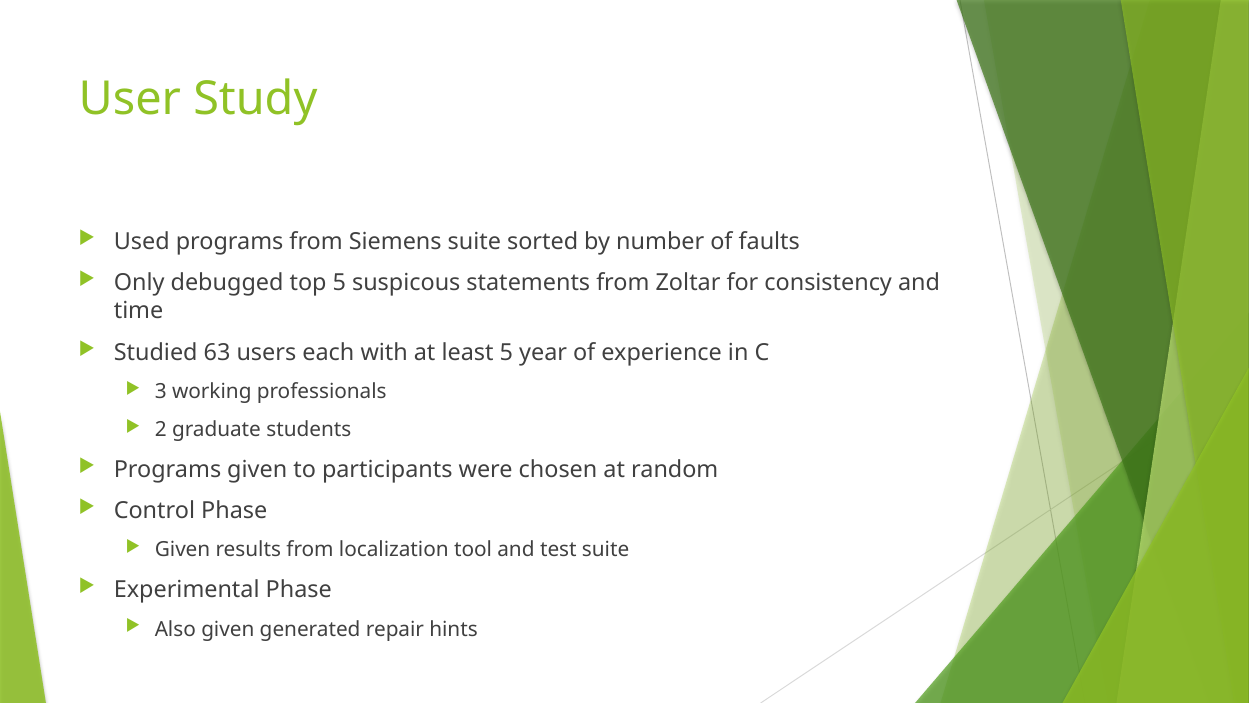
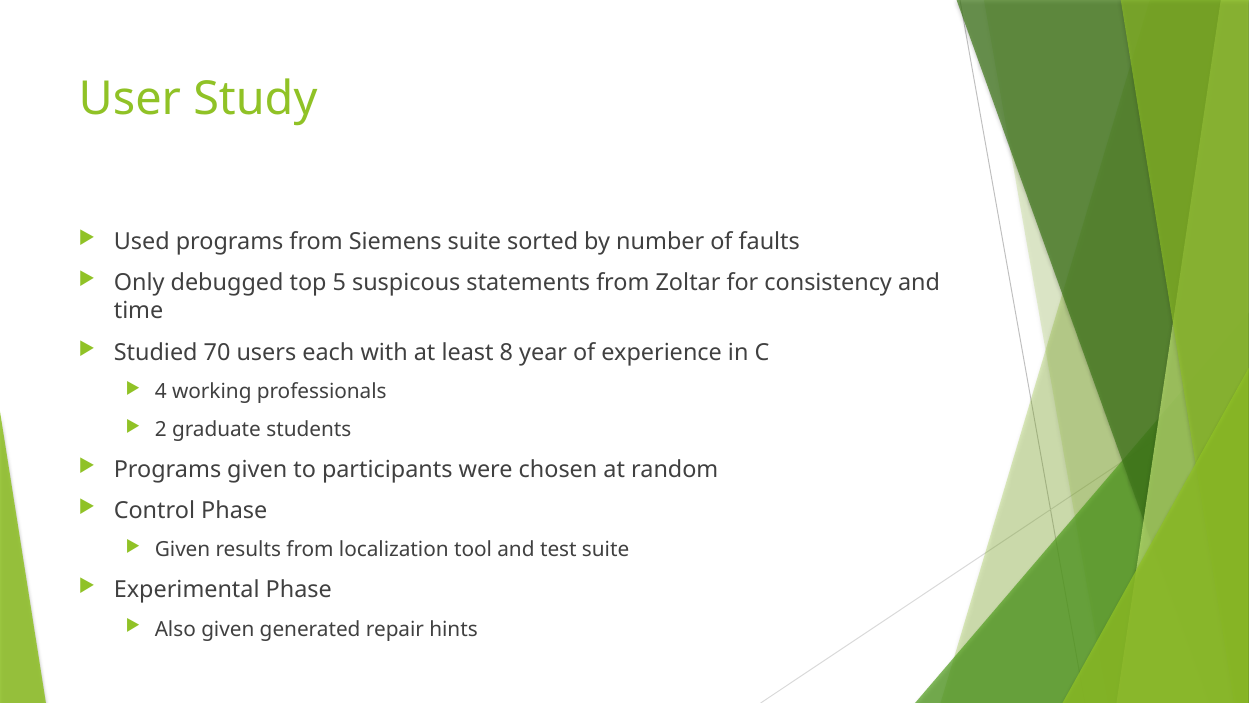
63: 63 -> 70 (217, 352)
least 5: 5 -> 8 (506, 352)
3: 3 -> 4 (161, 391)
